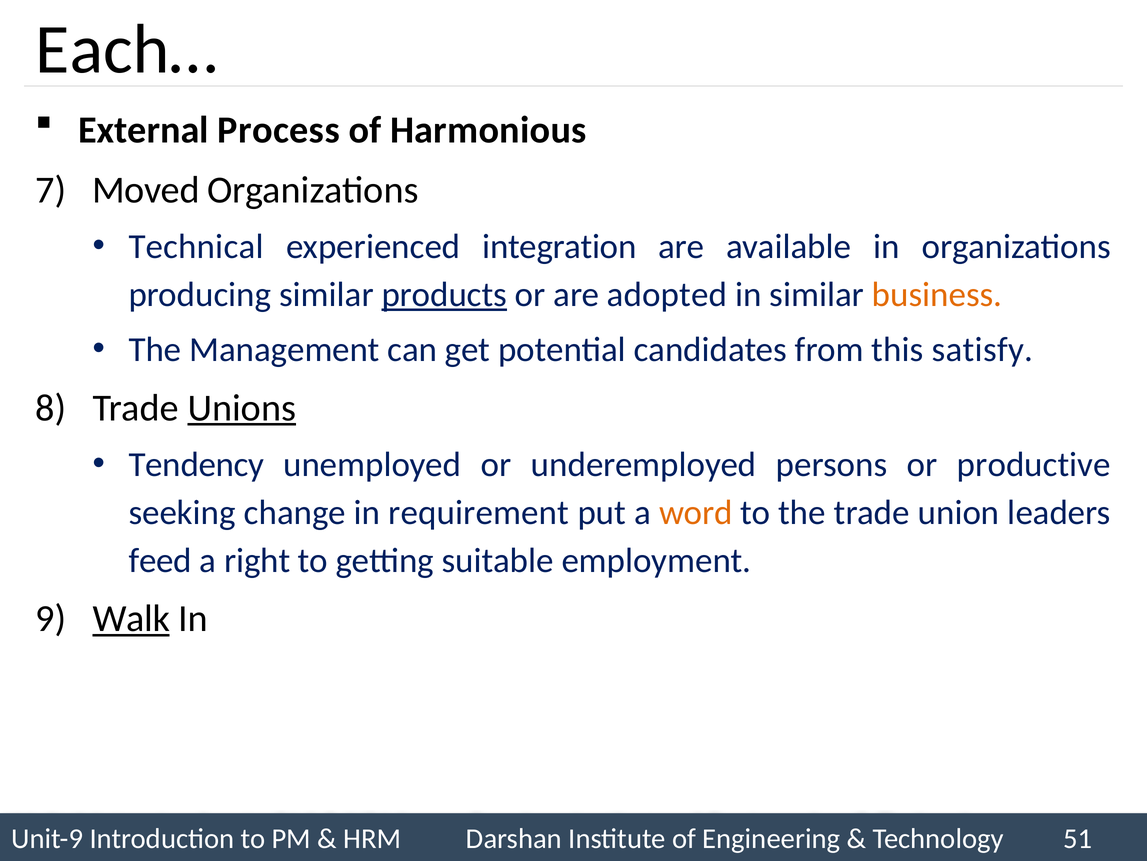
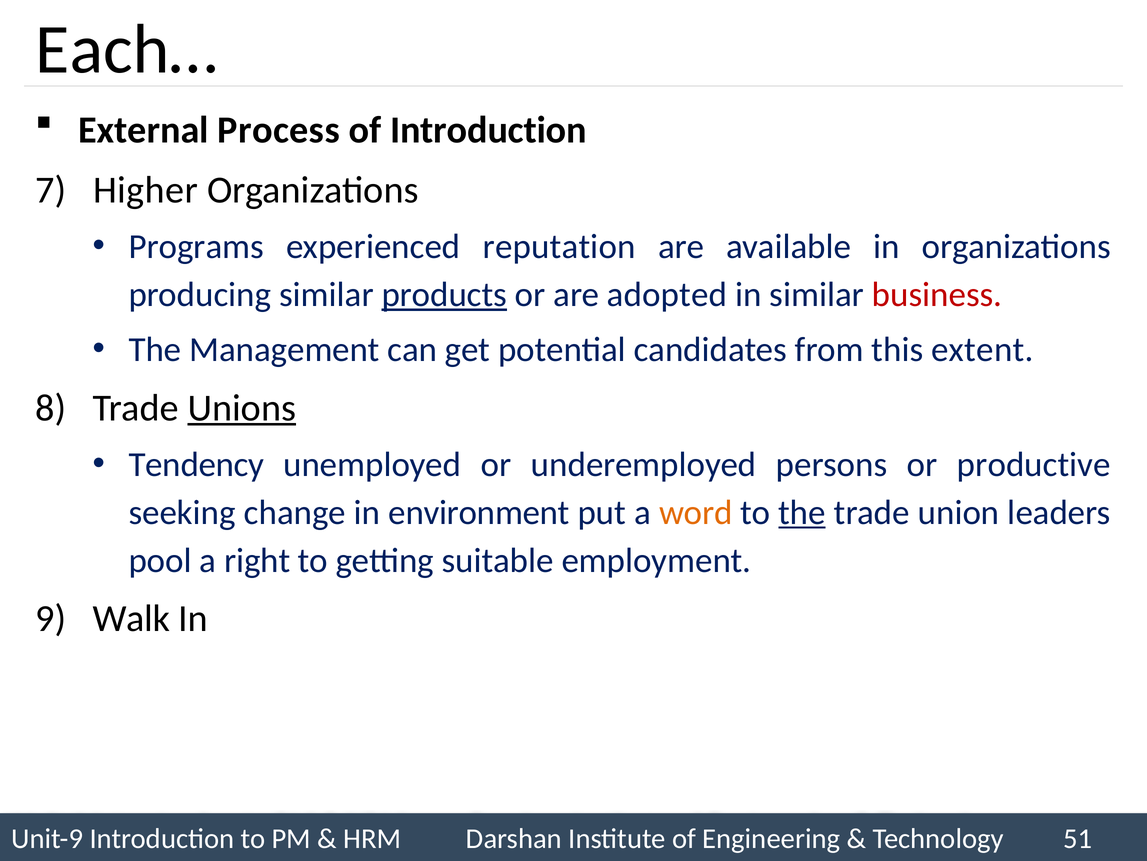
of Harmonious: Harmonious -> Introduction (488, 130)
Moved: Moved -> Higher (145, 190)
Technical: Technical -> Programs (196, 246)
integration: integration -> reputation (559, 246)
business colour: orange -> red (937, 294)
satisfy: satisfy -> extent (982, 349)
requirement: requirement -> environment (479, 512)
the underline: none -> present (802, 512)
feed: feed -> pool (160, 560)
Walk underline: present -> none (131, 618)
